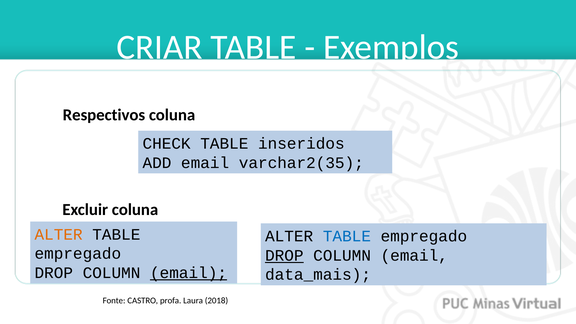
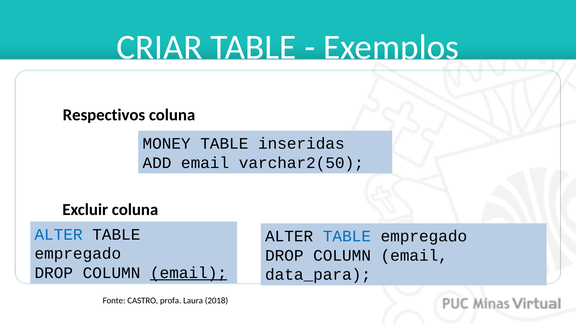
CHECK: CHECK -> MONEY (167, 144)
inseridos: inseridos -> inseridas (301, 144)
varchar2(35: varchar2(35 -> varchar2(50 (301, 163)
ALTER colour: orange -> blue (59, 234)
DROP underline: present -> none (284, 255)
data_mais: data_mais -> data_para (318, 275)
